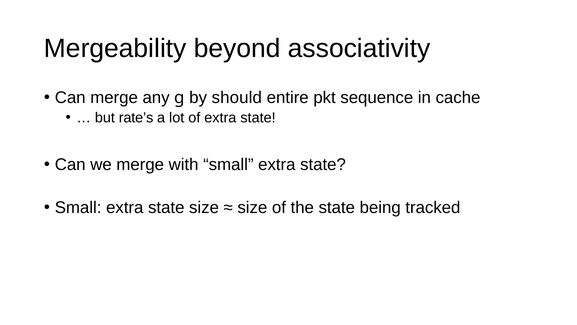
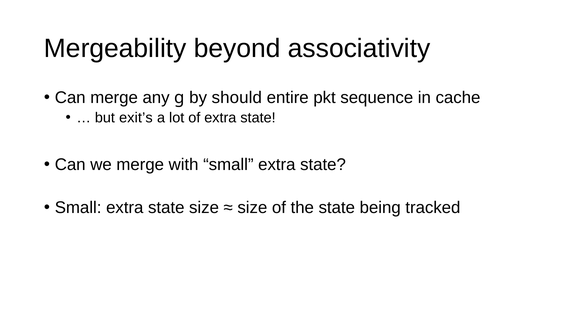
rate’s: rate’s -> exit’s (136, 117)
